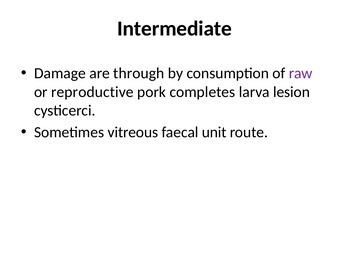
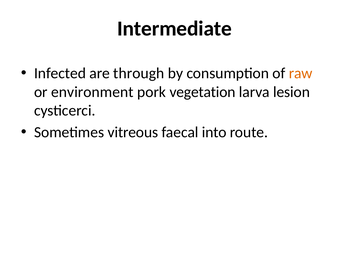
Damage: Damage -> Infected (60, 73)
raw colour: purple -> orange (301, 73)
reproductive: reproductive -> environment (92, 92)
completes: completes -> vegetation (202, 92)
unit: unit -> into (214, 132)
